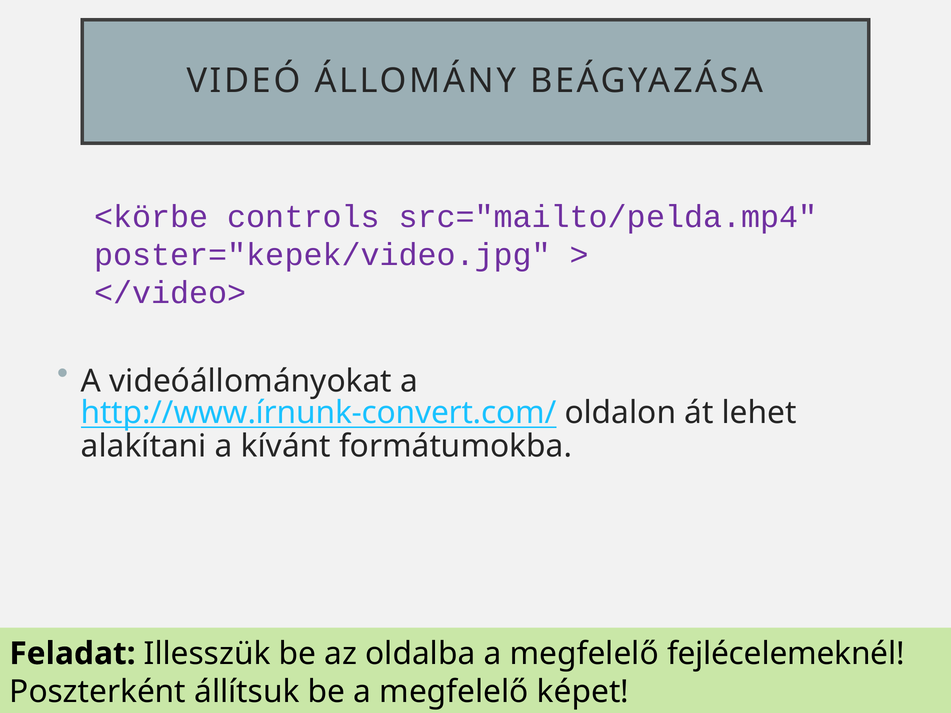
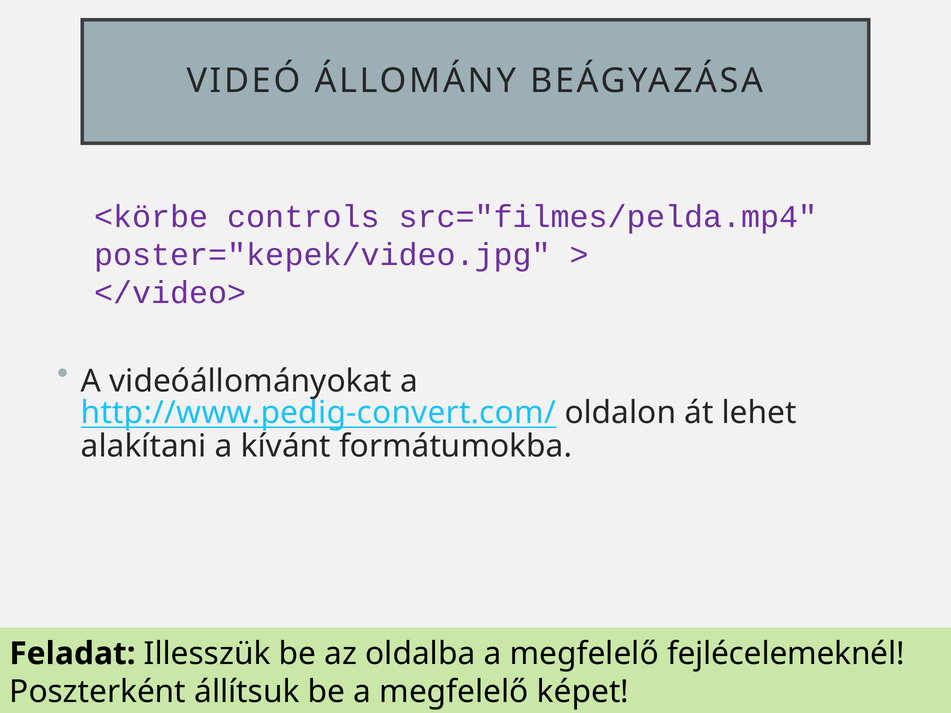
src="mailto/pelda.mp4: src="mailto/pelda.mp4 -> src="filmes/pelda.mp4 (608, 217)
http://www.írnunk-convert.com/: http://www.írnunk-convert.com/ -> http://www.pedig-convert.com/ (318, 413)
